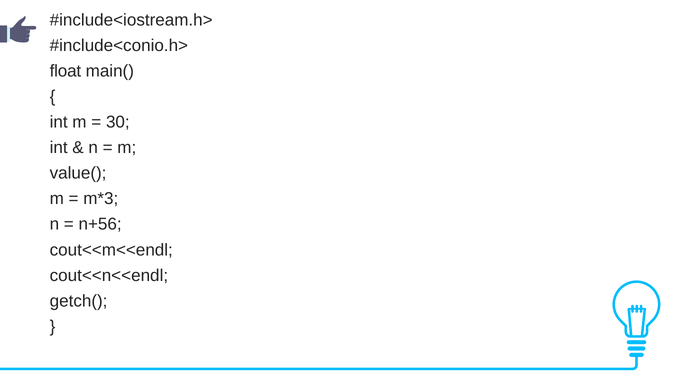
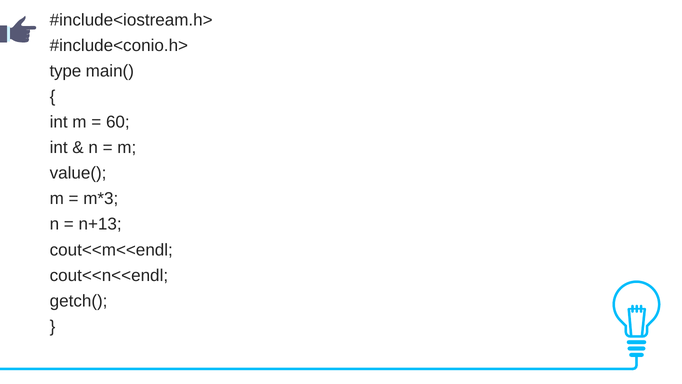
float: float -> type (65, 71)
30: 30 -> 60 (118, 122)
n+56: n+56 -> n+13 (100, 224)
